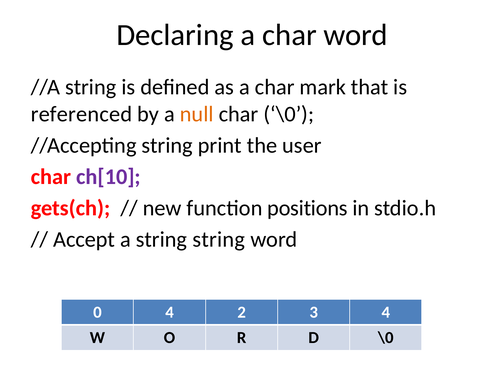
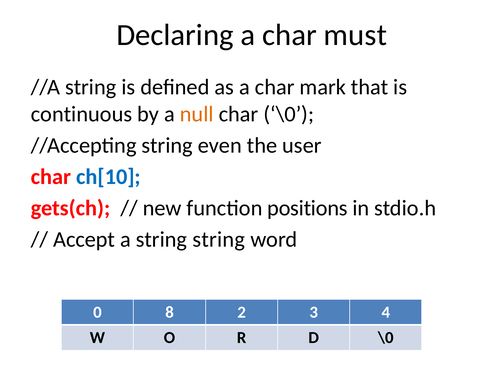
char word: word -> must (355, 35)
referenced: referenced -> continuous (81, 114)
print: print -> even (220, 145)
ch[10 colour: purple -> blue (108, 177)
0 4: 4 -> 8 (170, 312)
